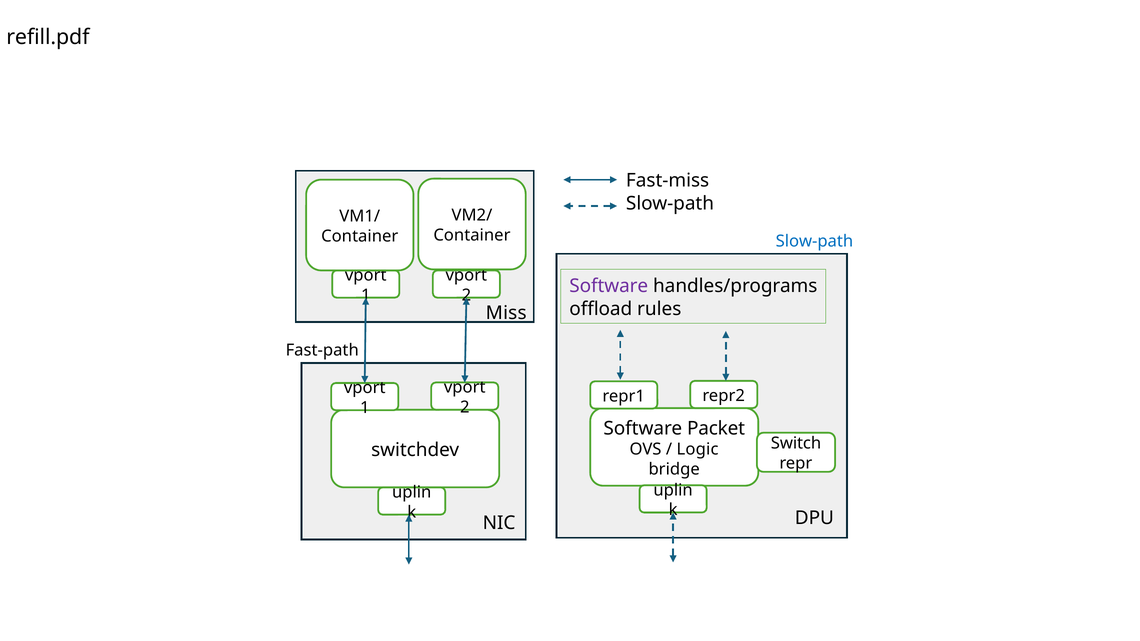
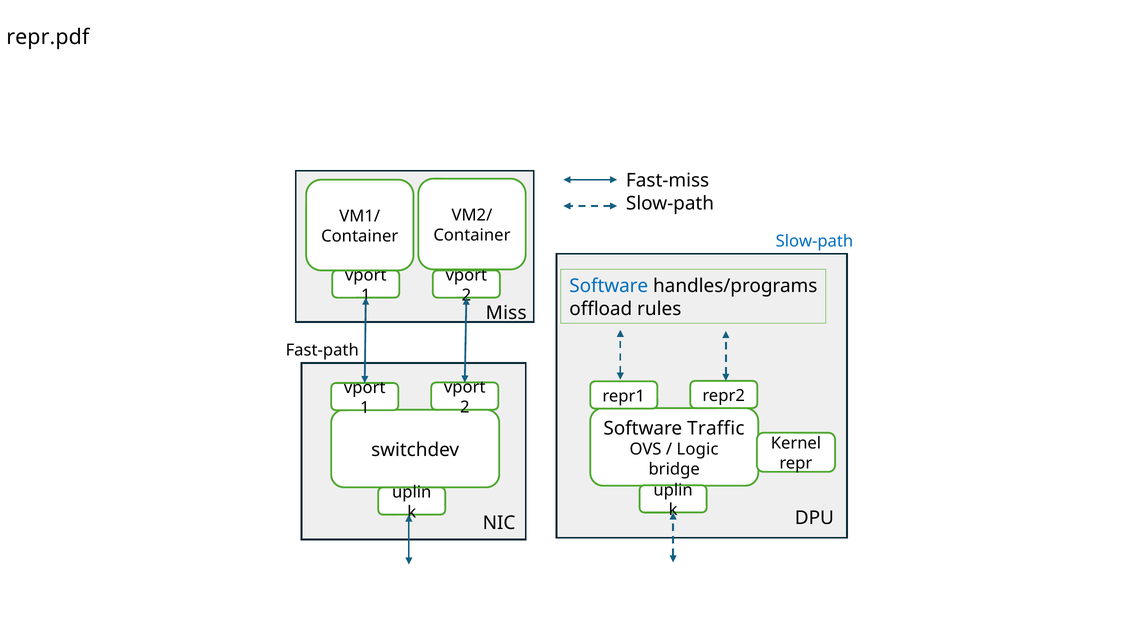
refill.pdf: refill.pdf -> repr.pdf (48, 37)
Software colour: purple -> blue (609, 286)
Packet: Packet -> Traffic (716, 428)
Switch: Switch -> Kernel (796, 444)
